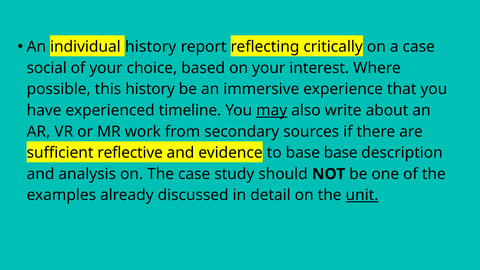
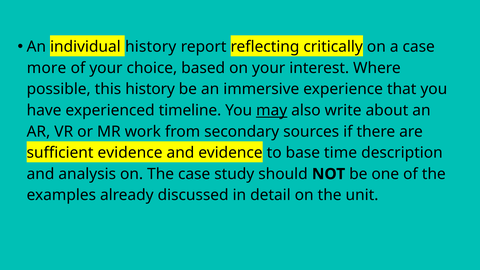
social: social -> more (47, 68)
sufficient reflective: reflective -> evidence (130, 153)
base base: base -> time (341, 153)
unit underline: present -> none (362, 195)
